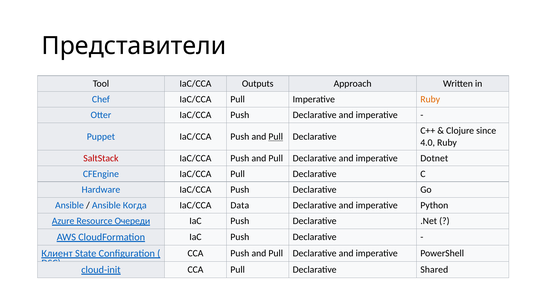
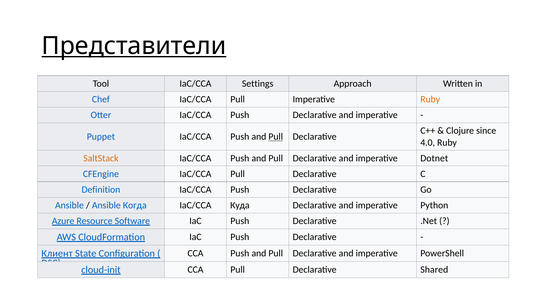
Представители underline: none -> present (134, 46)
Outputs: Outputs -> Settings (258, 84)
SaltStack colour: red -> orange (101, 158)
Hardware: Hardware -> Definition (101, 189)
Data: Data -> Куда (240, 205)
Очереди: Очереди -> Software (132, 221)
